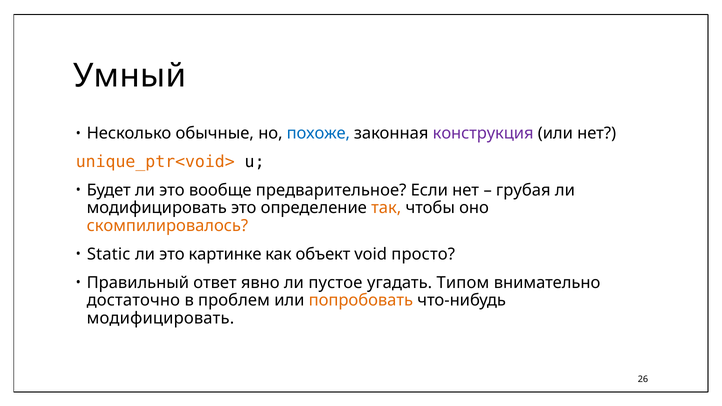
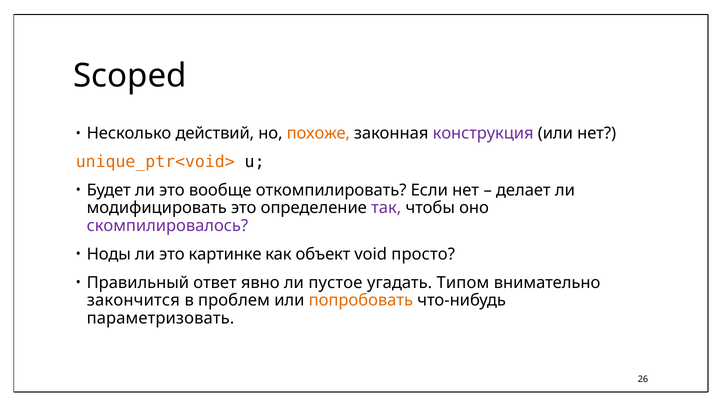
Умный: Умный -> Scoped (130, 76)
обычные: обычные -> действий (215, 133)
похоже colour: blue -> orange (318, 133)
предварительное: предварительное -> откомпилировать (331, 190)
грубая: грубая -> делает (523, 190)
так colour: orange -> purple (386, 208)
скомпилировалось colour: orange -> purple (167, 226)
Static: Static -> Ноды (109, 254)
достаточно: достаточно -> закончится (133, 301)
модифицировать: модифицировать -> параметризовать (160, 318)
